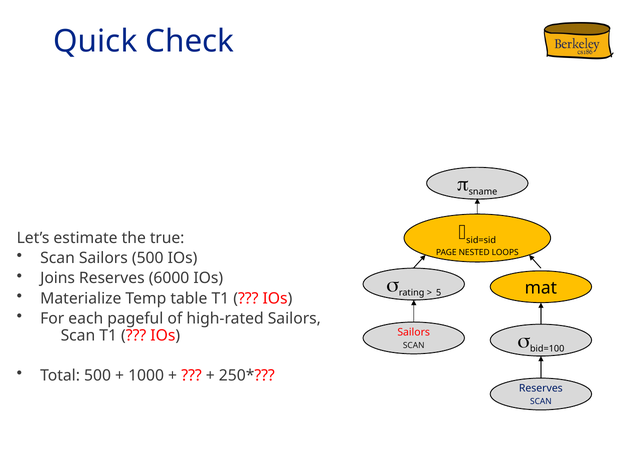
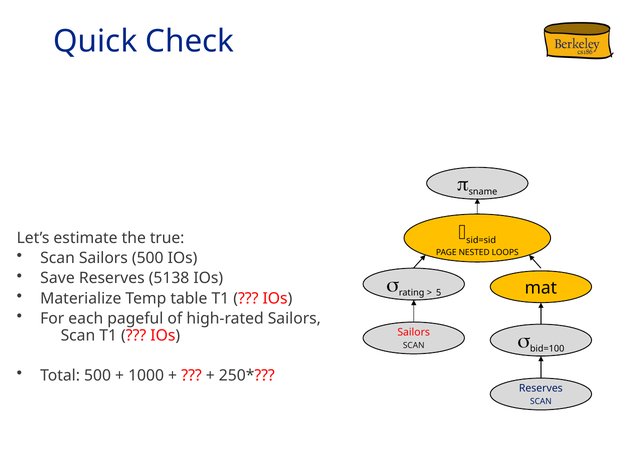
Joins: Joins -> Save (57, 278)
6000: 6000 -> 5138 (169, 278)
